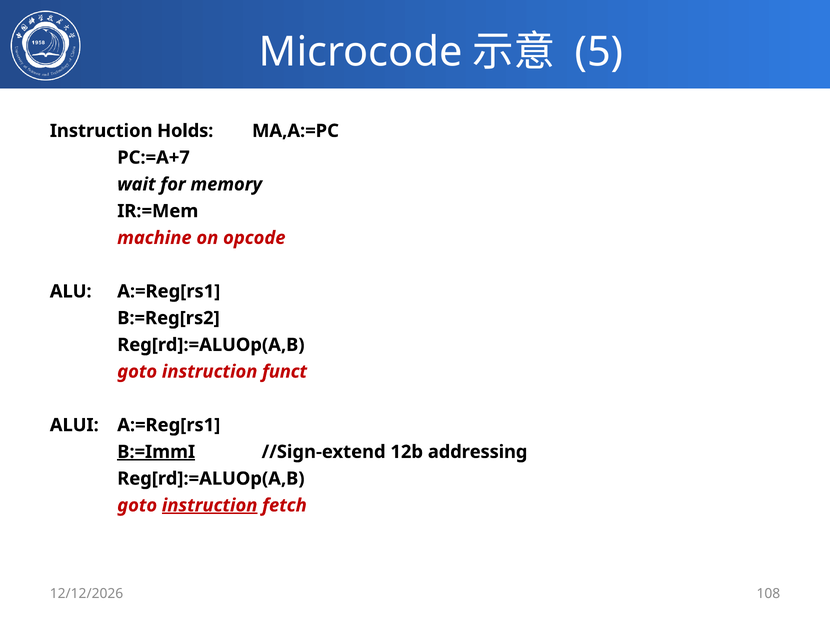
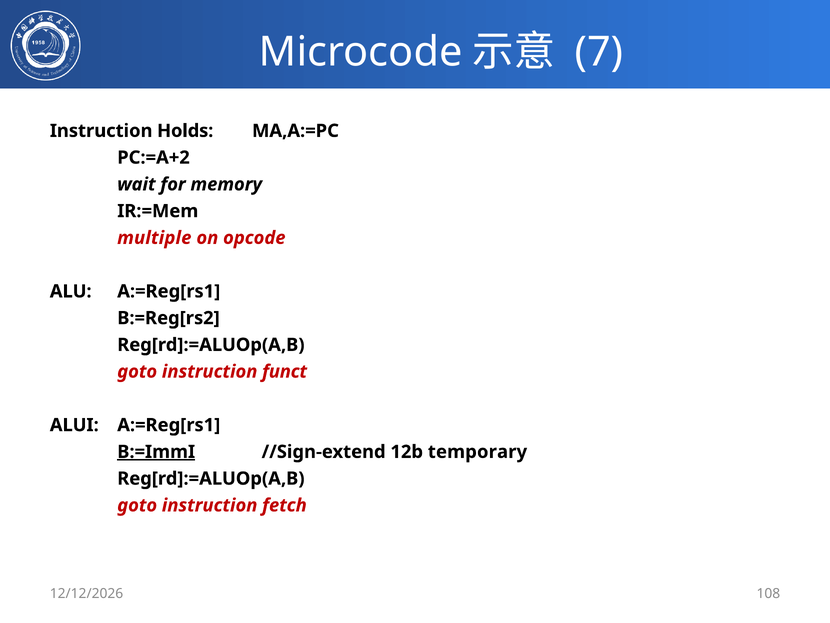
5: 5 -> 7 (599, 52)
PC:=A+7: PC:=A+7 -> PC:=A+2 (154, 157)
machine: machine -> multiple (154, 238)
addressing: addressing -> temporary (477, 451)
instruction underline: present -> none (210, 505)
